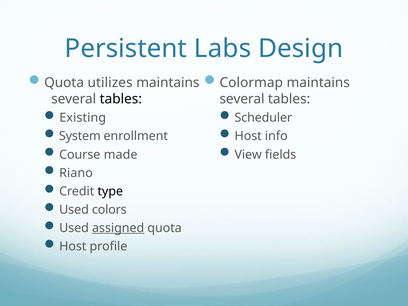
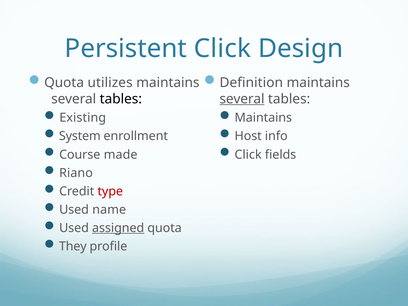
Persistent Labs: Labs -> Click (222, 49)
Colormap: Colormap -> Definition (251, 83)
several underline: none -> present (242, 99)
Scheduler: Scheduler -> Maintains (263, 118)
View: View -> Click (248, 155)
type colour: black -> red (110, 191)
colors: colors -> name (109, 210)
Host: Host -> They (73, 246)
